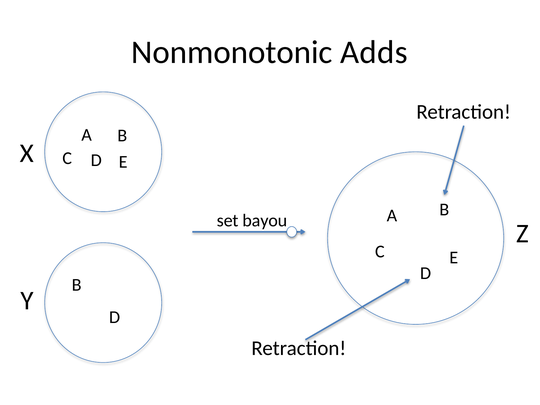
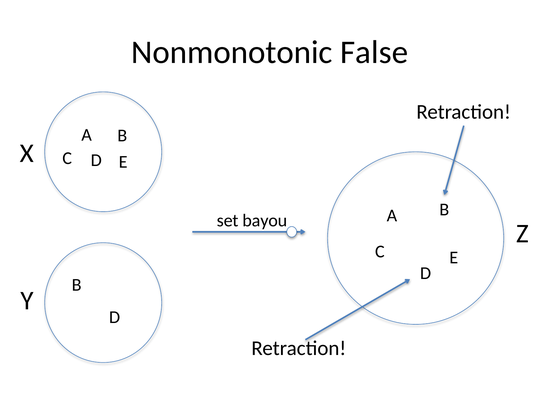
Adds: Adds -> False (374, 52)
